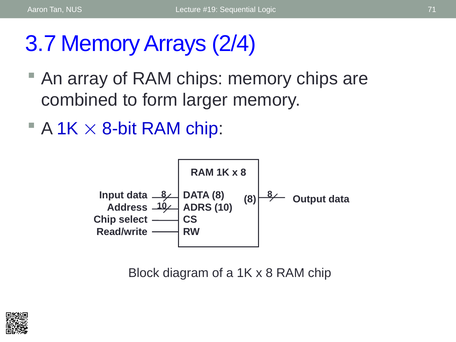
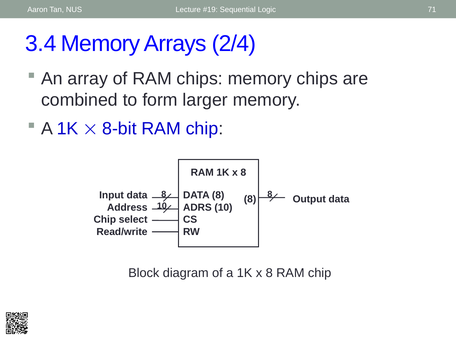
3.7: 3.7 -> 3.4 (41, 44)
